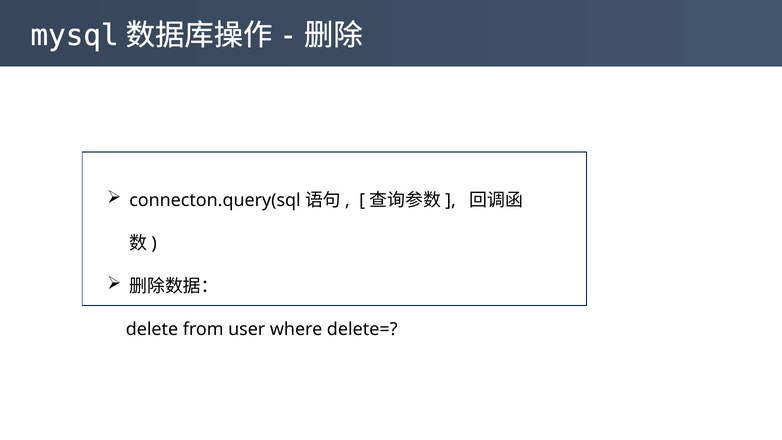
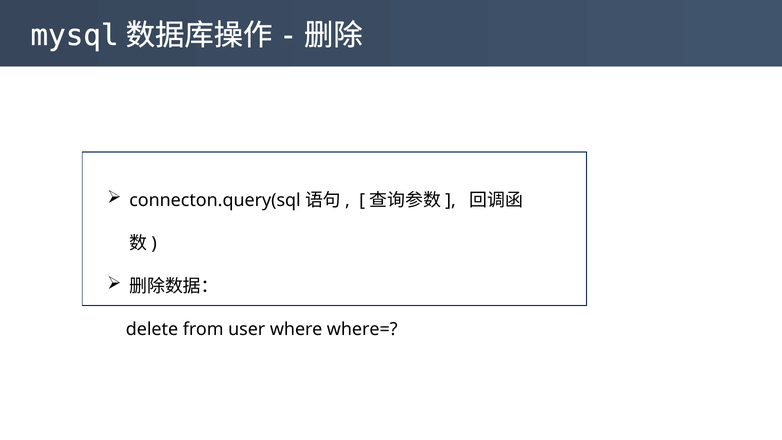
delete=: delete= -> where= (362, 329)
